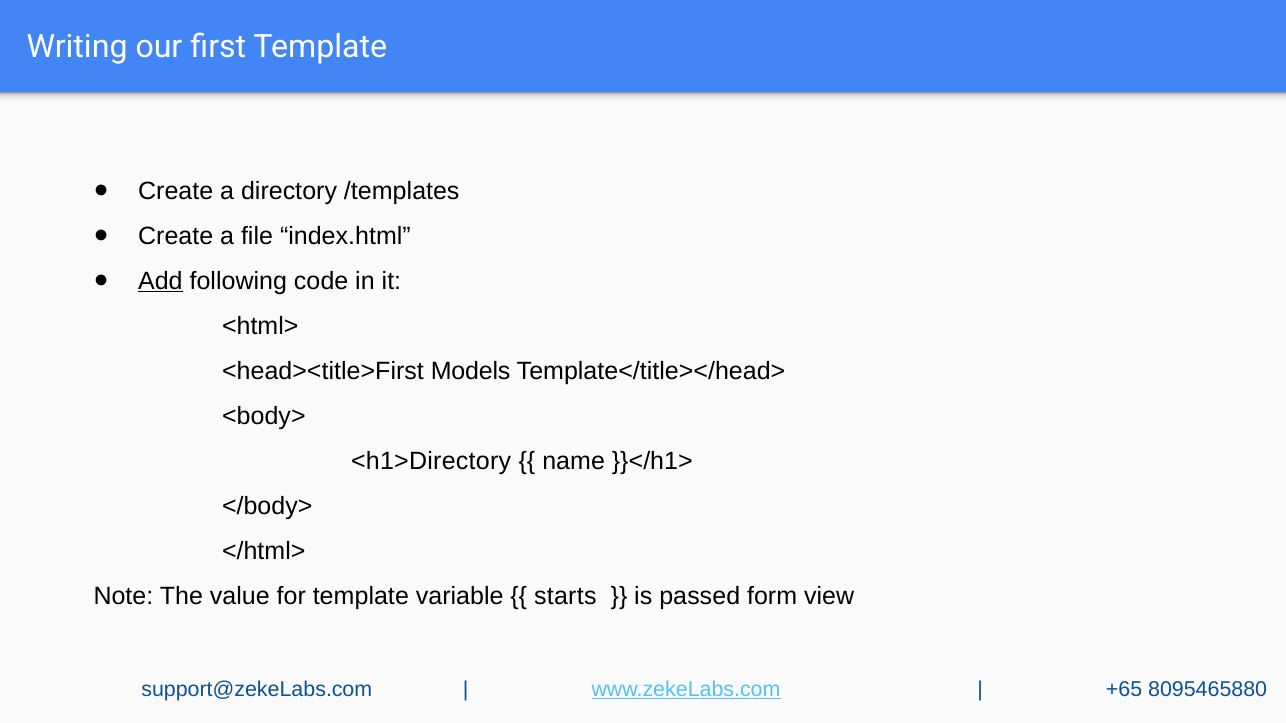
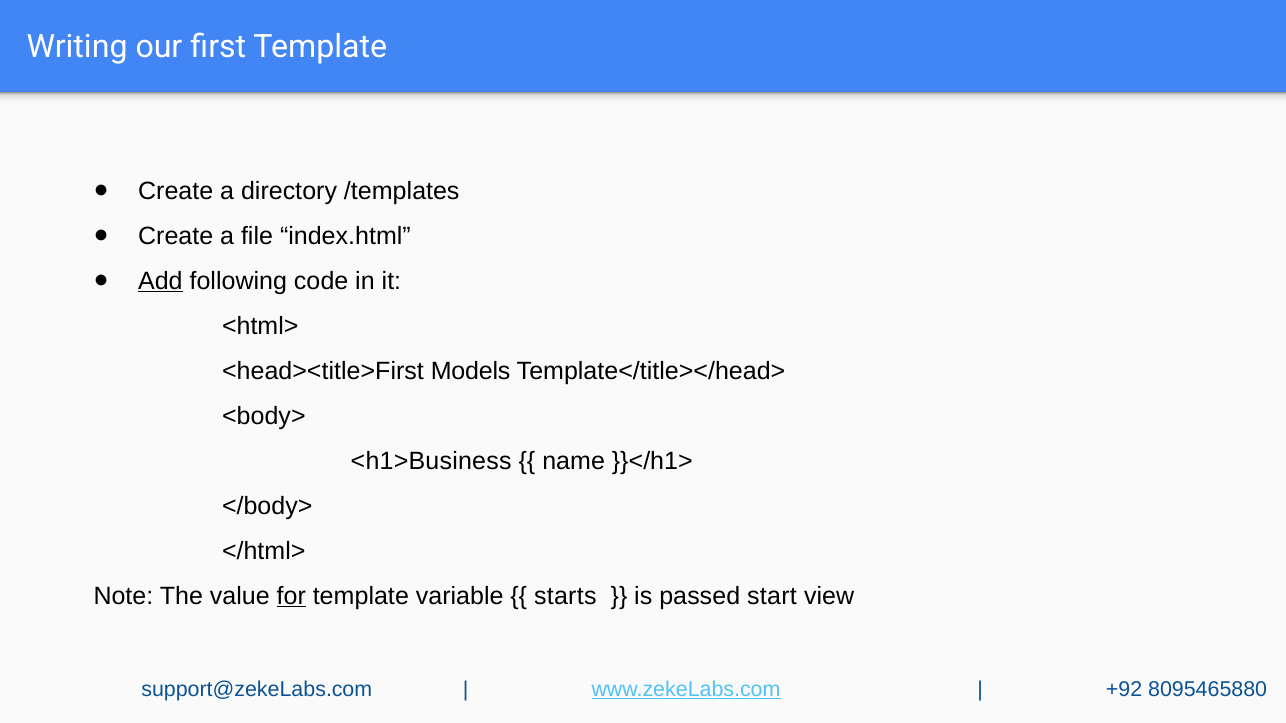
<h1>Directory: <h1>Directory -> <h1>Business (431, 461)
for underline: none -> present (291, 596)
form: form -> start (772, 596)
+65: +65 -> +92 (1124, 690)
